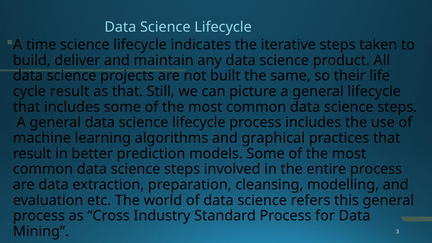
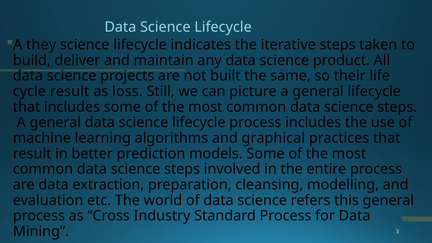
time: time -> they (41, 45)
as that: that -> loss (127, 91)
